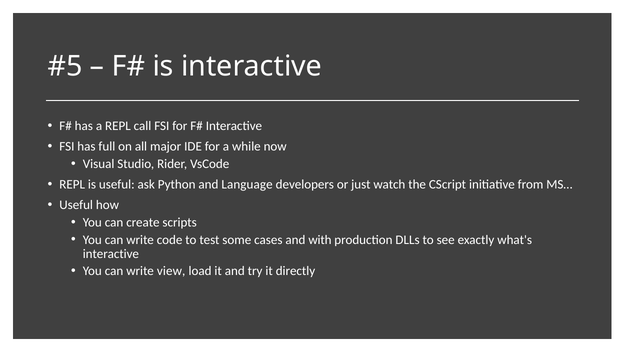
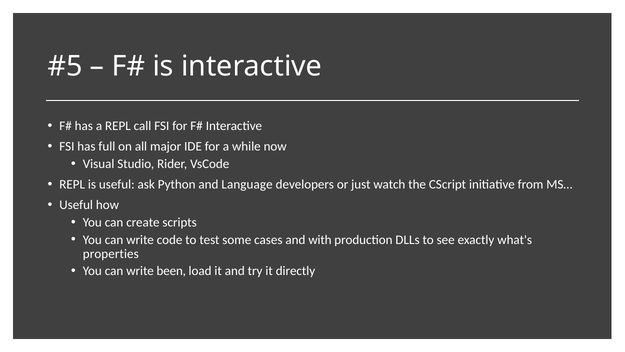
interactive: interactive -> properties (111, 253)
view: view -> been (171, 271)
